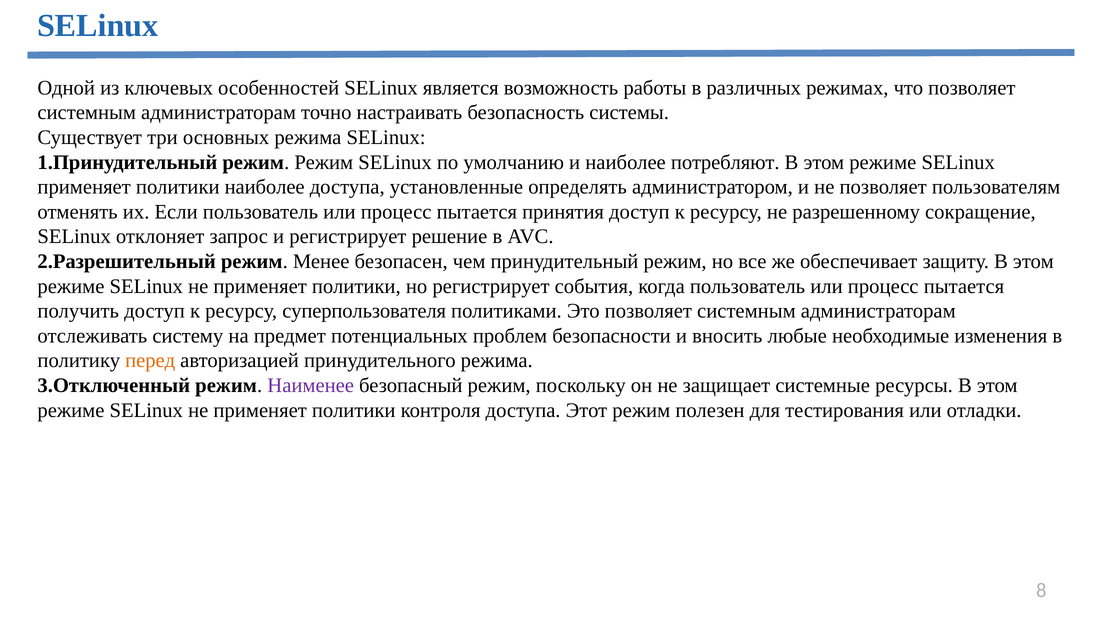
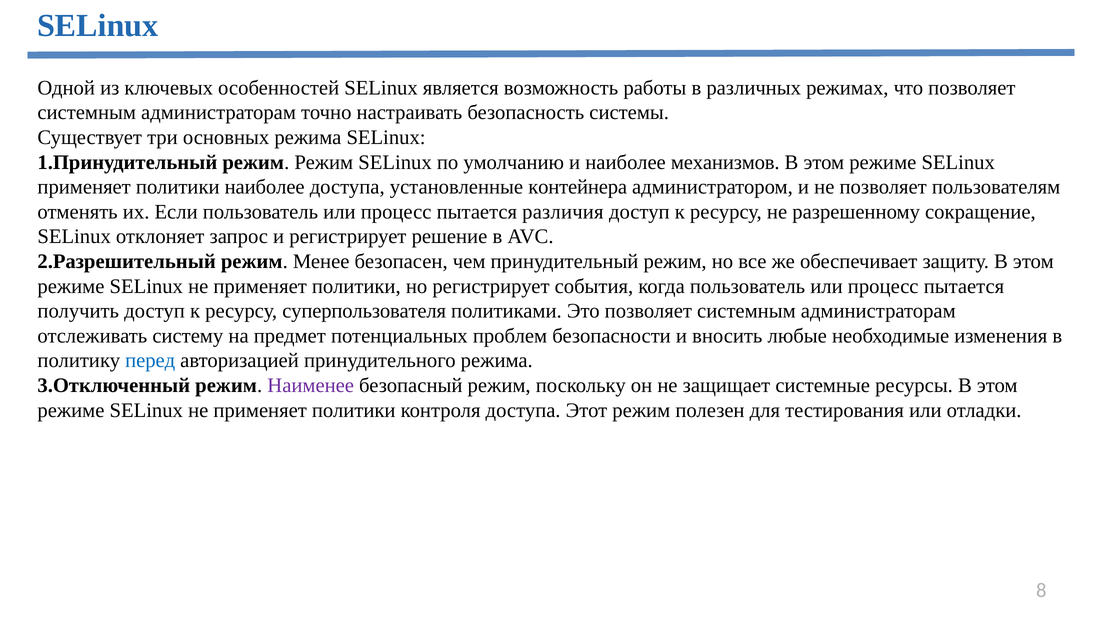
потребляют: потребляют -> механизмов (725, 162)
определять: определять -> контейнера (578, 187)
принятия: принятия -> различия (563, 212)
перед colour: orange -> blue (150, 361)
